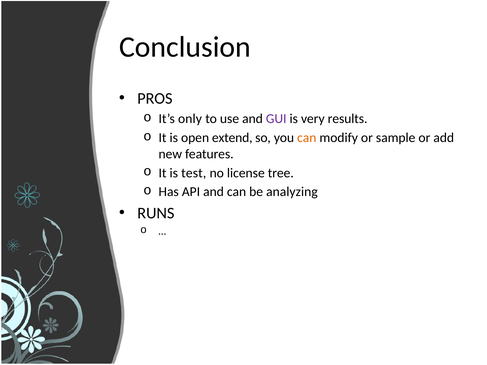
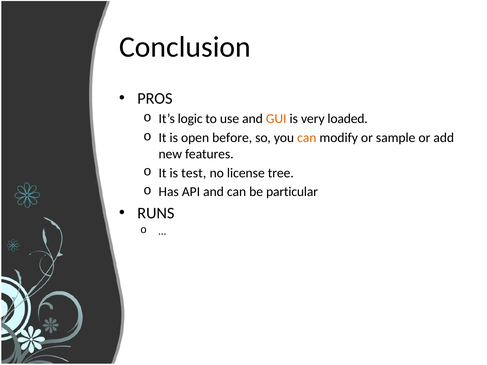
only: only -> logic (190, 119)
GUI colour: purple -> orange (276, 119)
results: results -> loaded (348, 119)
extend: extend -> before (232, 138)
analyzing: analyzing -> particular (292, 192)
